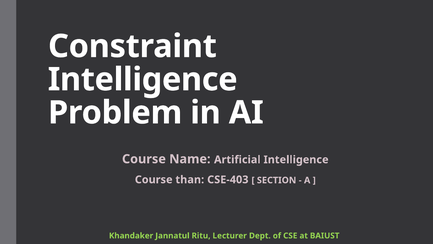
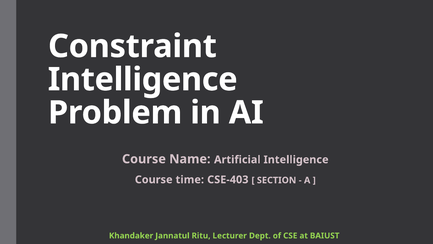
than: than -> time (190, 179)
